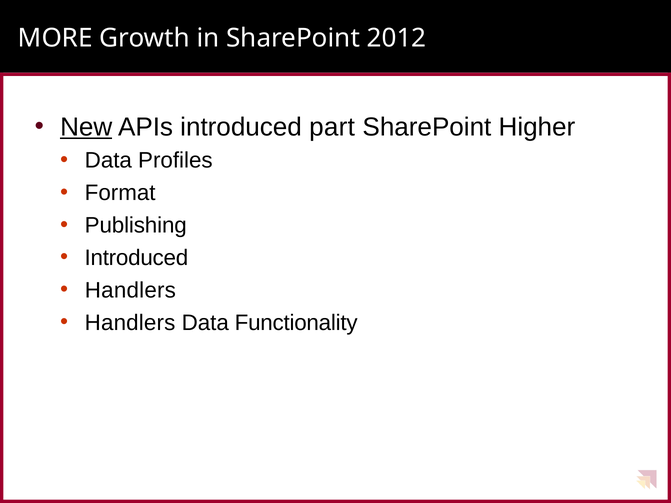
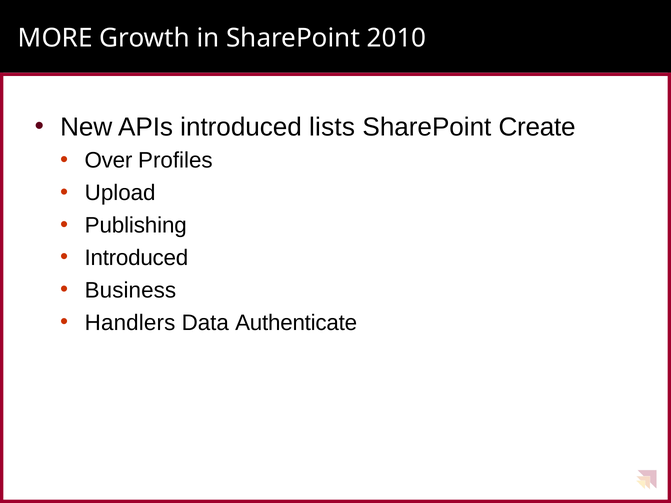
2012: 2012 -> 2010 (397, 38)
New underline: present -> none (86, 127)
part: part -> lists (332, 127)
Higher: Higher -> Create (537, 127)
Data: Data -> Over (108, 161)
Format: Format -> Upload (120, 193)
Handlers: Handlers -> Business (130, 290)
Functionality: Functionality -> Authenticate (296, 323)
